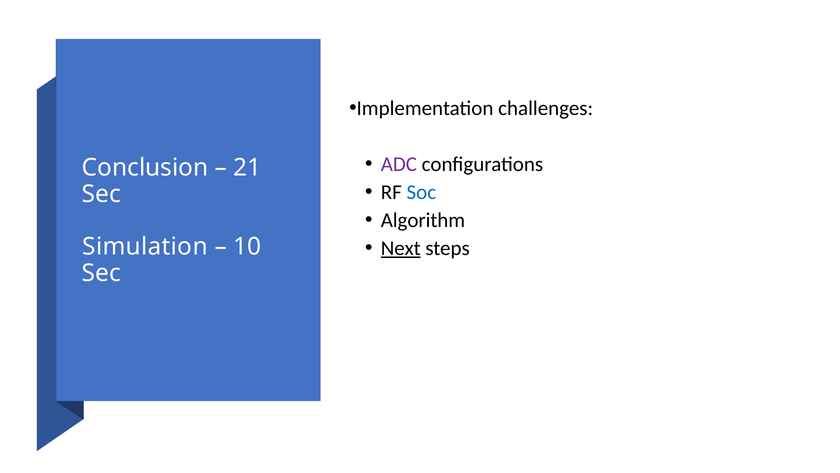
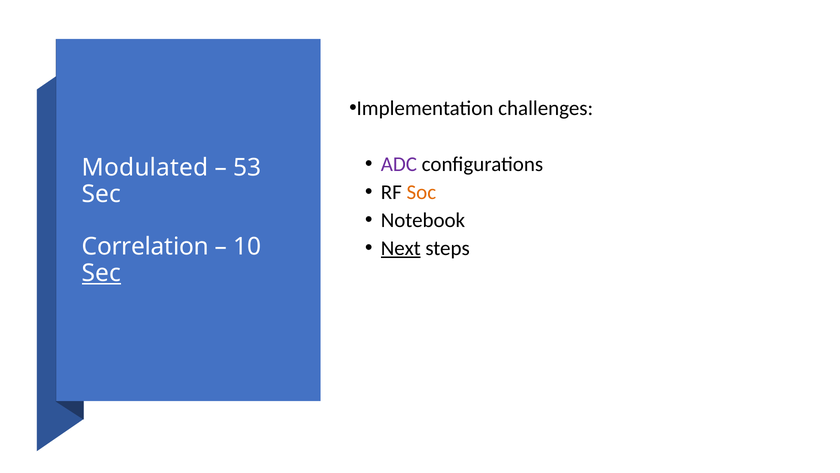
Conclusion: Conclusion -> Modulated (145, 167)
21: 21 -> 53 (247, 167)
Soc colour: blue -> orange (421, 192)
Algorithm: Algorithm -> Notebook (423, 220)
Simulation: Simulation -> Correlation (145, 247)
Sec underline: none -> present (101, 273)
